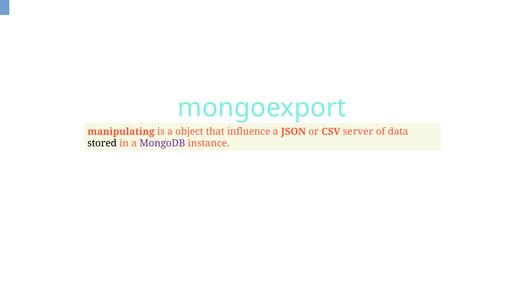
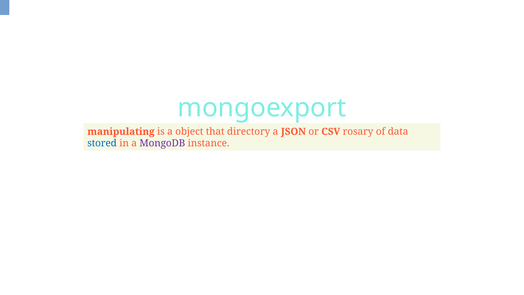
influence: influence -> directory (249, 132)
server: server -> rosary (358, 132)
stored colour: black -> blue (102, 143)
